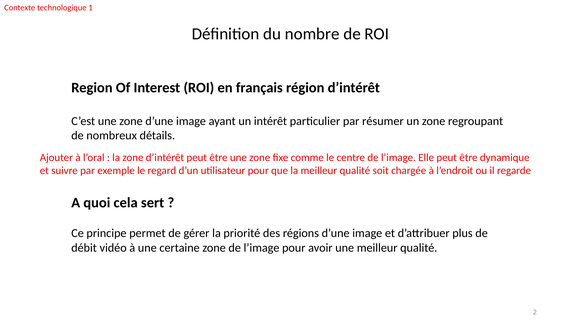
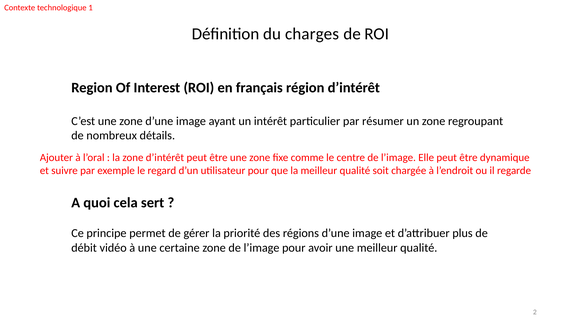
nombre: nombre -> charges (312, 34)
